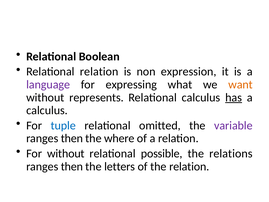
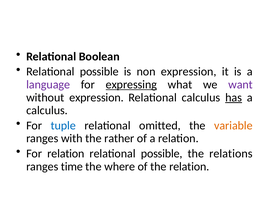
relation: relation -> possible (99, 72)
expressing underline: none -> present (131, 84)
want colour: orange -> purple (241, 84)
without represents: represents -> expression (97, 97)
variable colour: purple -> orange (233, 125)
then: then -> with (72, 138)
where: where -> rather (119, 138)
For without: without -> relation (66, 153)
then: then -> time (72, 166)
letters: letters -> where (120, 166)
